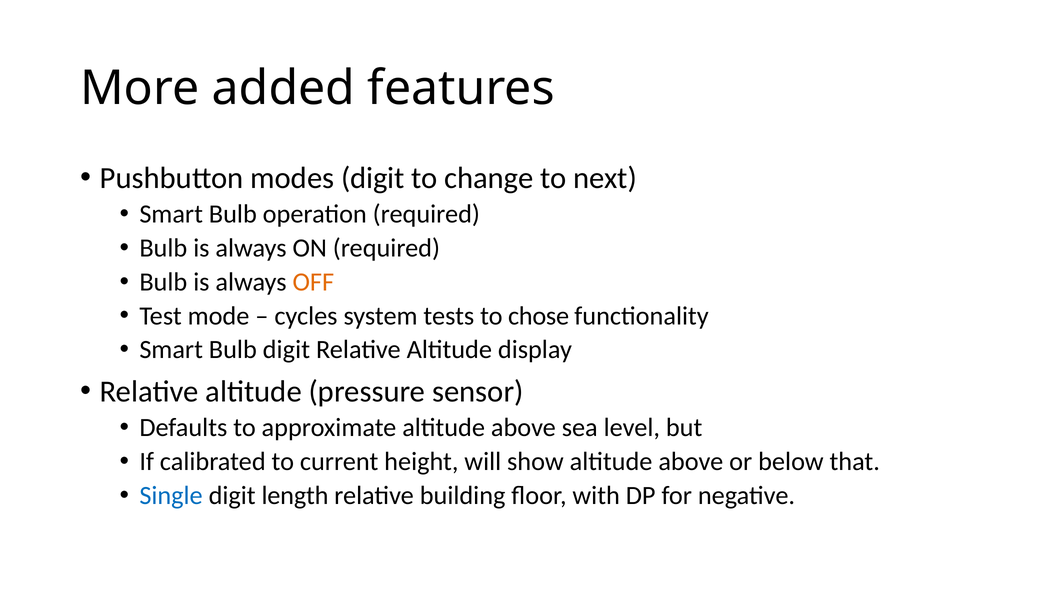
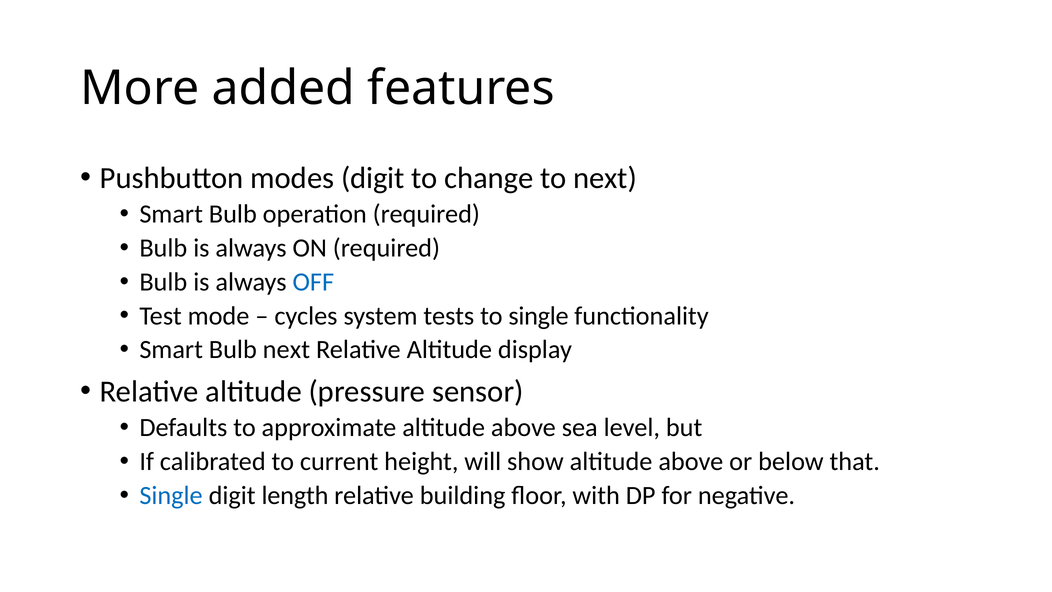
OFF colour: orange -> blue (313, 282)
to chose: chose -> single (539, 316)
Bulb digit: digit -> next (286, 350)
